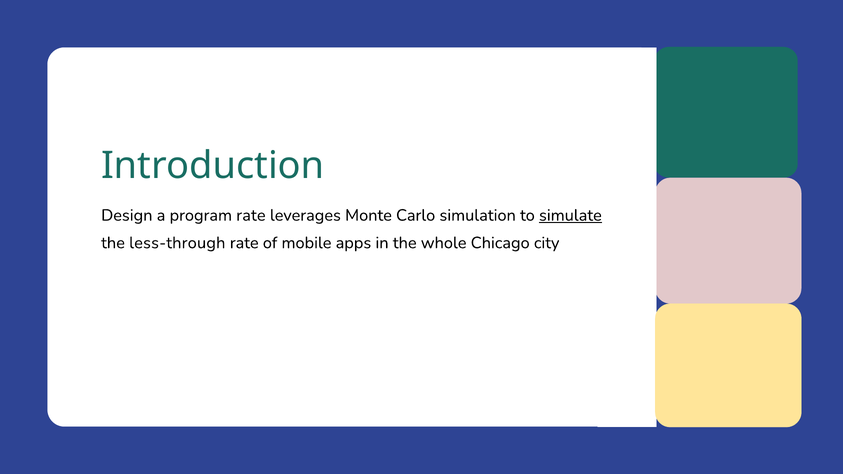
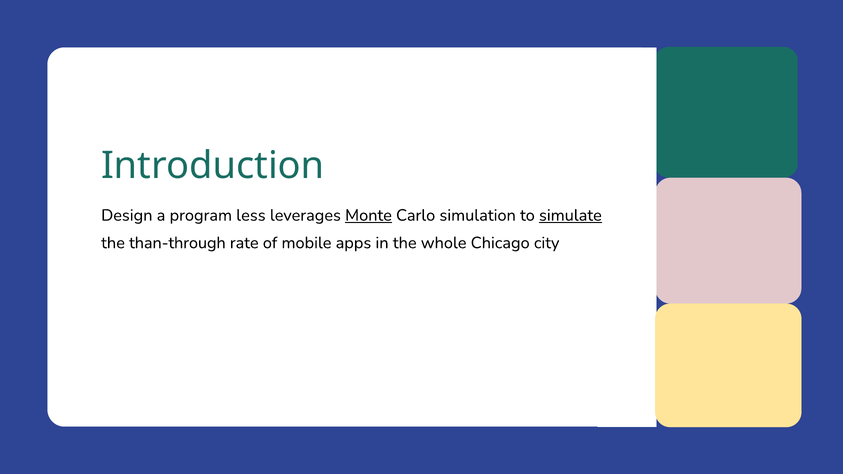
program rate: rate -> less (251, 215)
Monte underline: none -> present (369, 215)
less-through: less-through -> than-through (177, 243)
